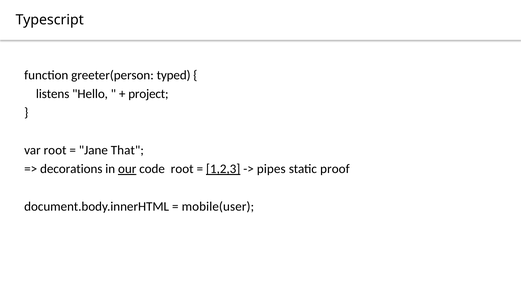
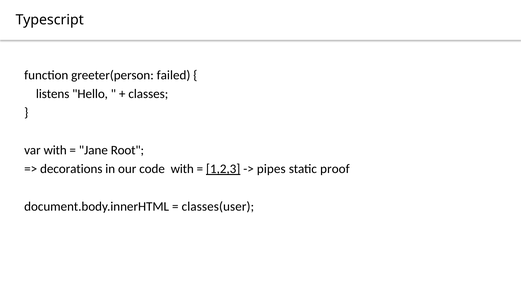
typed: typed -> failed (174, 75)
project: project -> classes (148, 94)
var root: root -> with (55, 150)
That: That -> Root (127, 150)
our underline: present -> none (127, 169)
code root: root -> with (182, 169)
mobile(user: mobile(user -> classes(user (218, 206)
